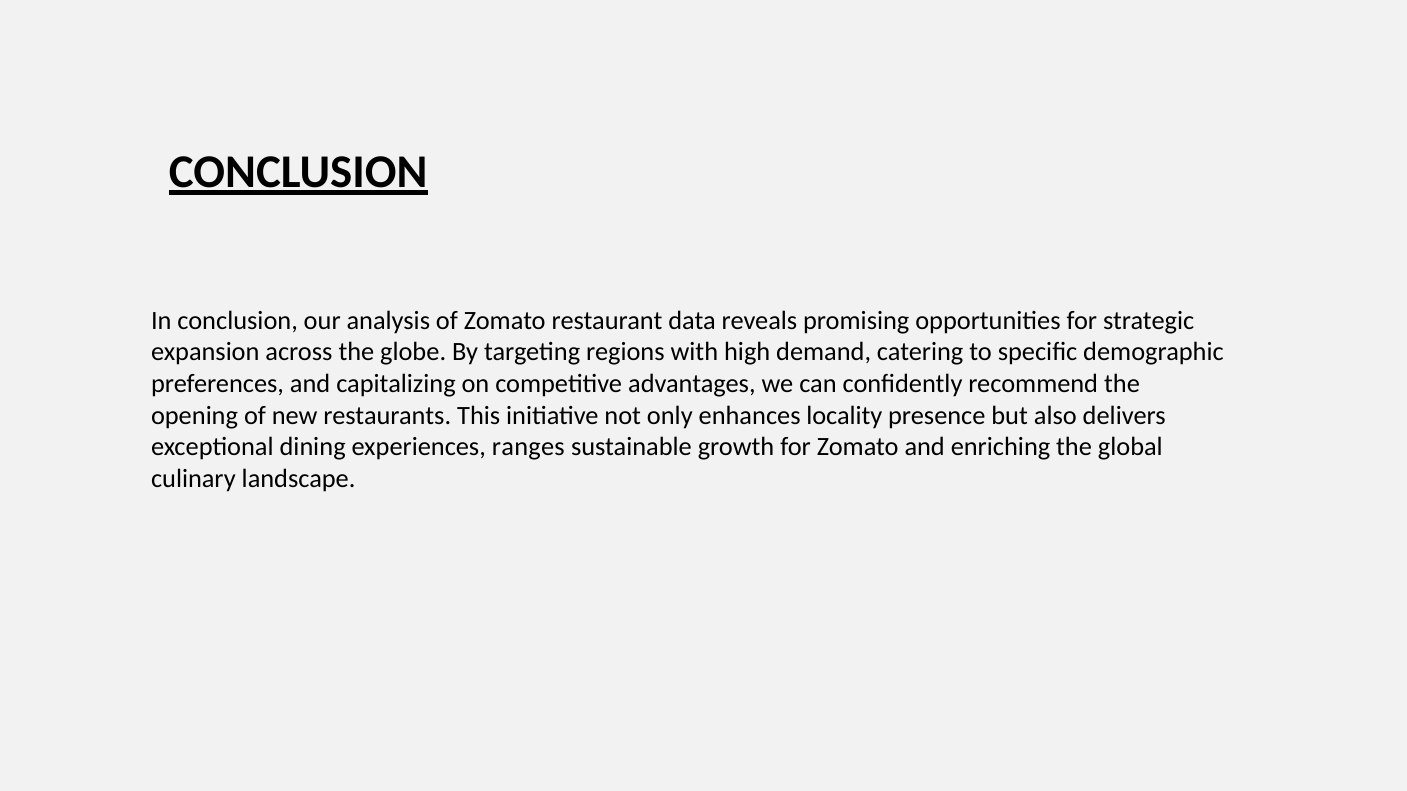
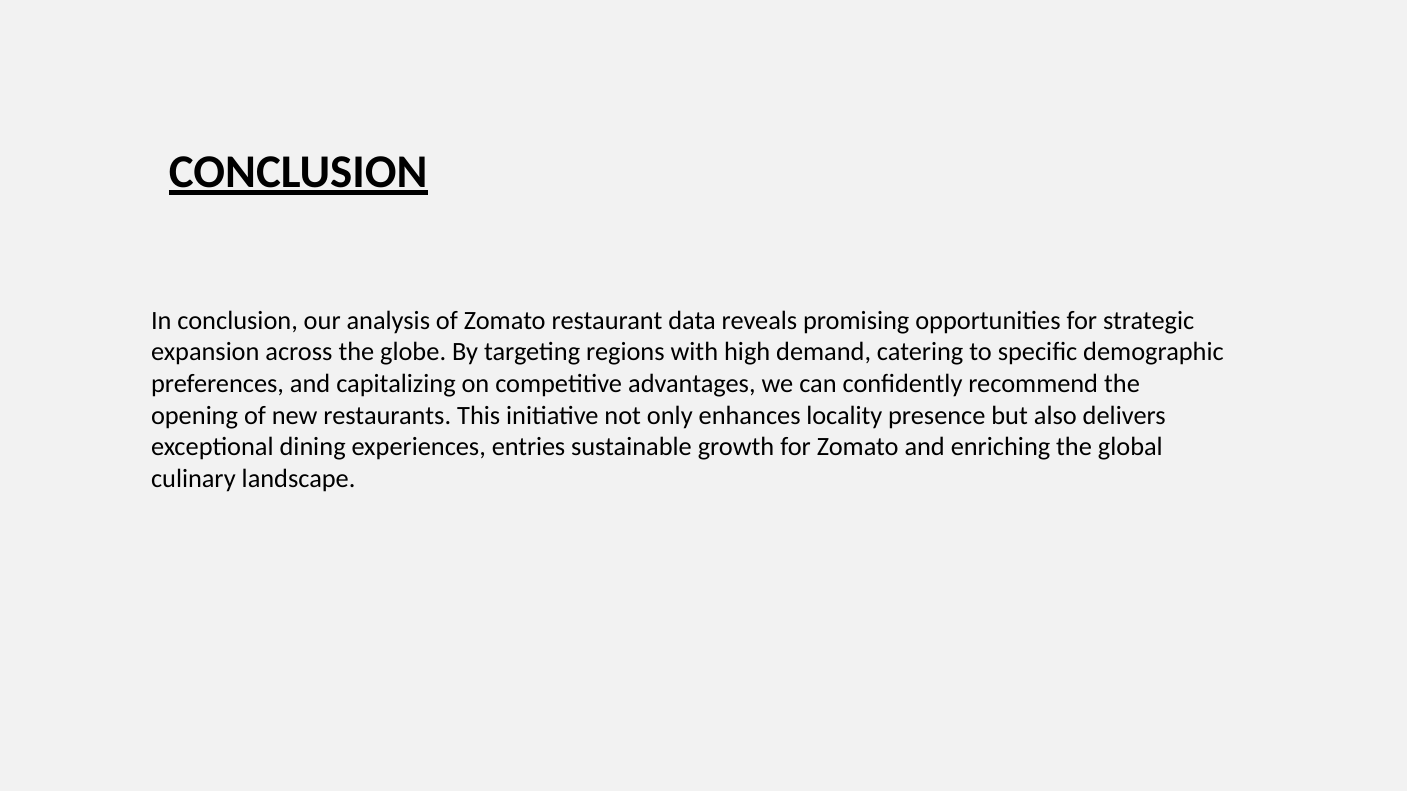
ranges: ranges -> entries (529, 447)
